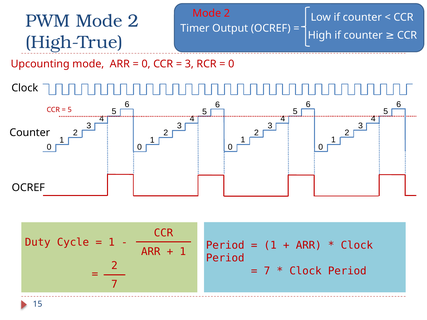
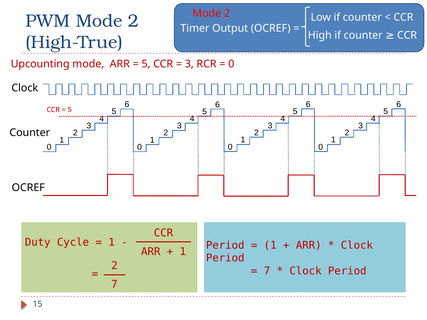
0: 0 -> 5 (146, 64)
